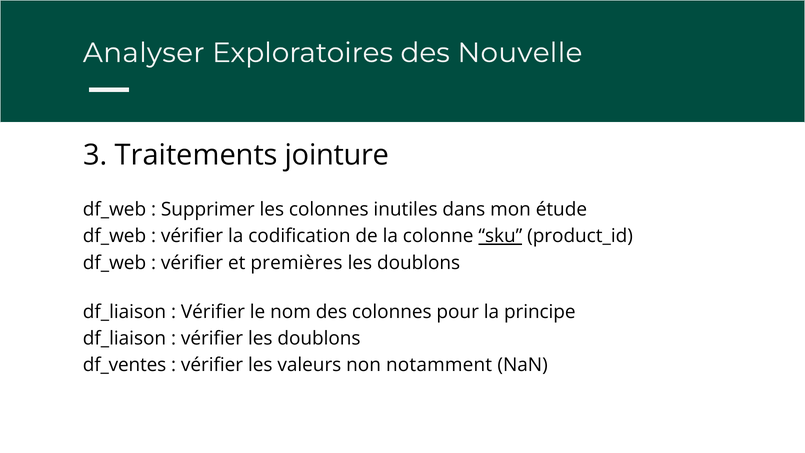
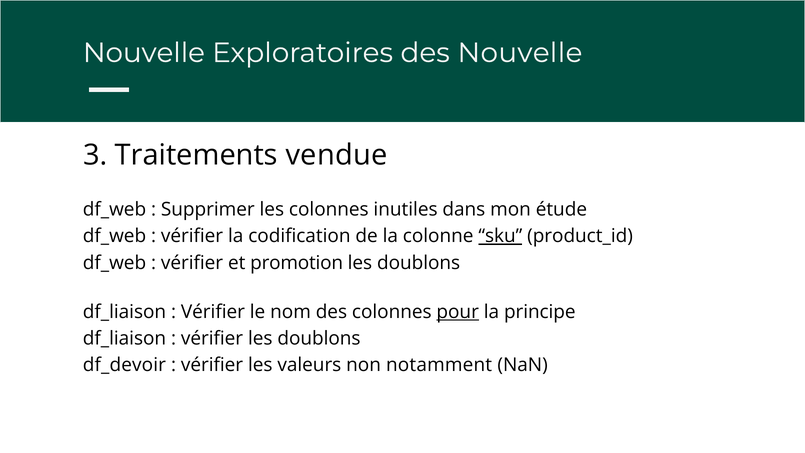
Analyser: Analyser -> Nouvelle (144, 53)
jointure: jointure -> vendue (337, 155)
premières: premières -> promotion (297, 263)
pour underline: none -> present (458, 312)
df_ventes: df_ventes -> df_devoir (124, 365)
